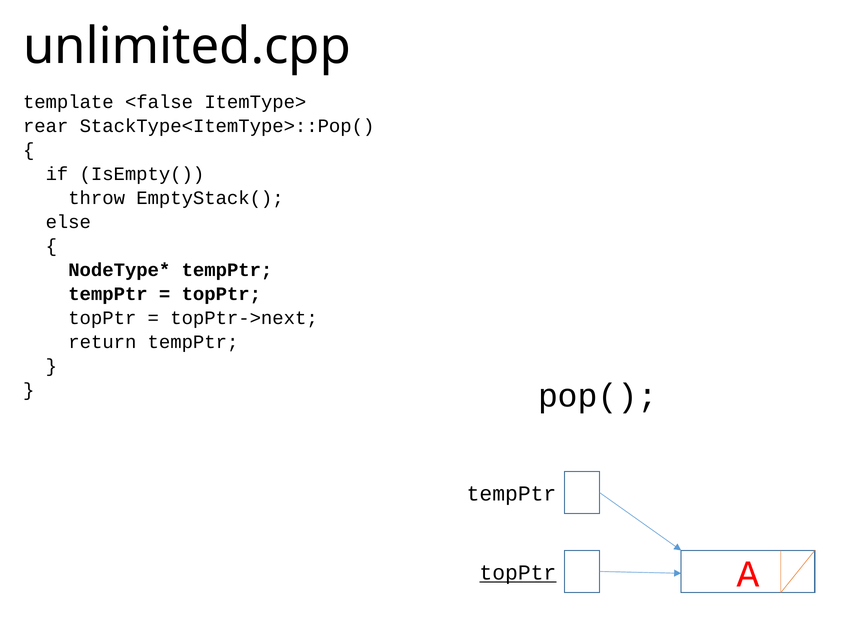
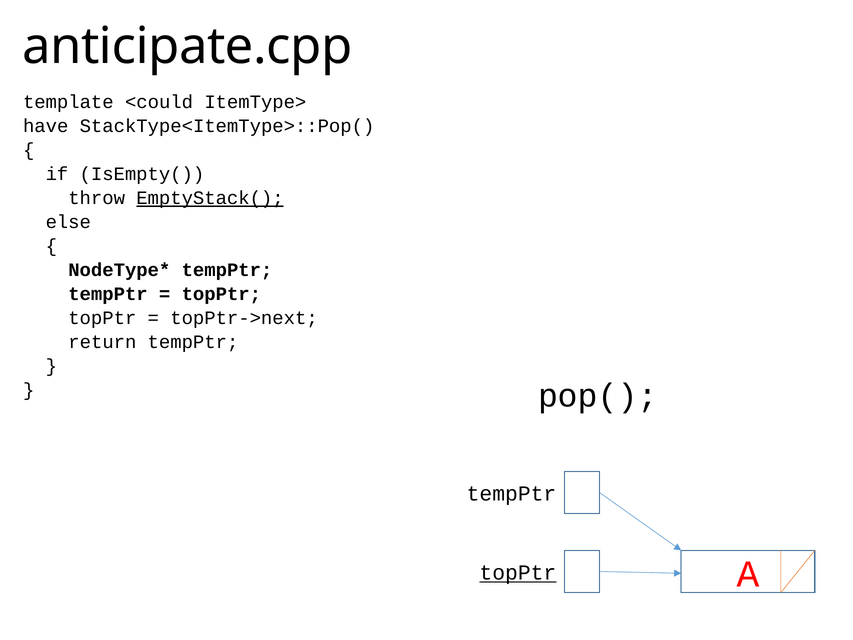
unlimited.cpp: unlimited.cpp -> anticipate.cpp (187, 47)
<false: <false -> <could (159, 102)
rear: rear -> have (46, 126)
EmptyStack( underline: none -> present (210, 198)
